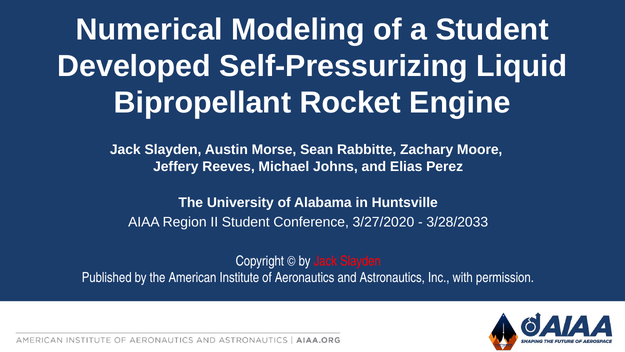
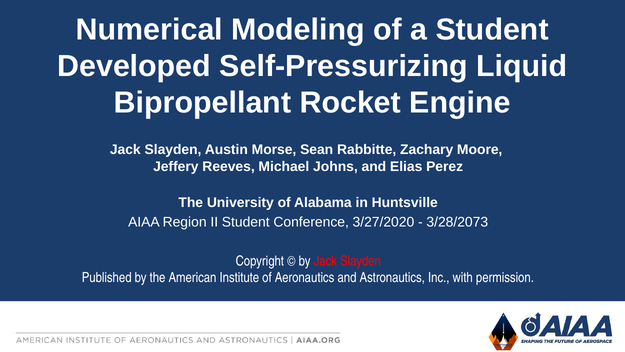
3/28/2033: 3/28/2033 -> 3/28/2073 (457, 222)
